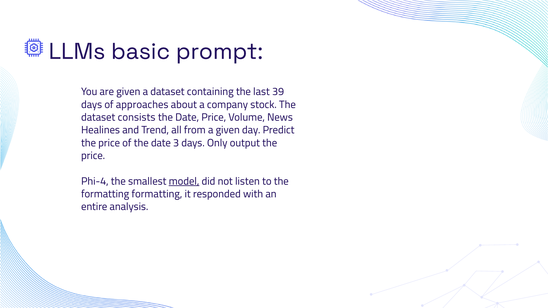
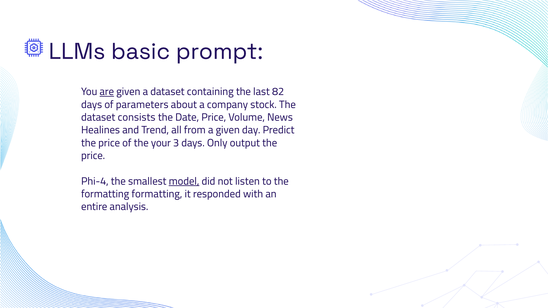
are underline: none -> present (107, 92)
39: 39 -> 82 (278, 92)
approaches: approaches -> parameters (142, 105)
of the date: date -> your (161, 143)
